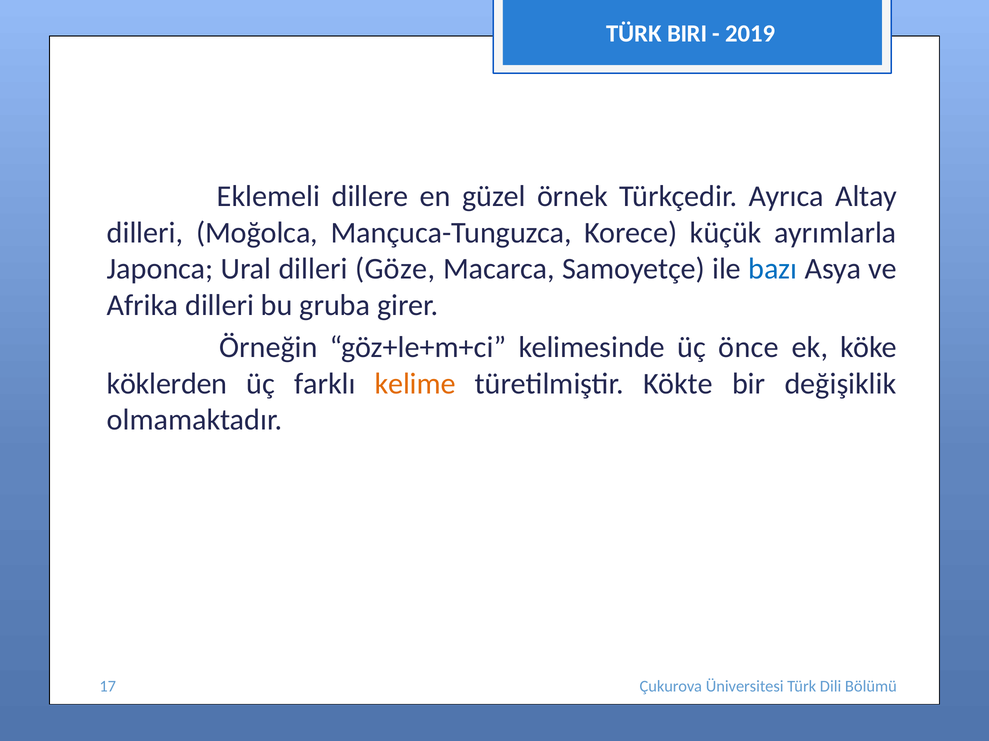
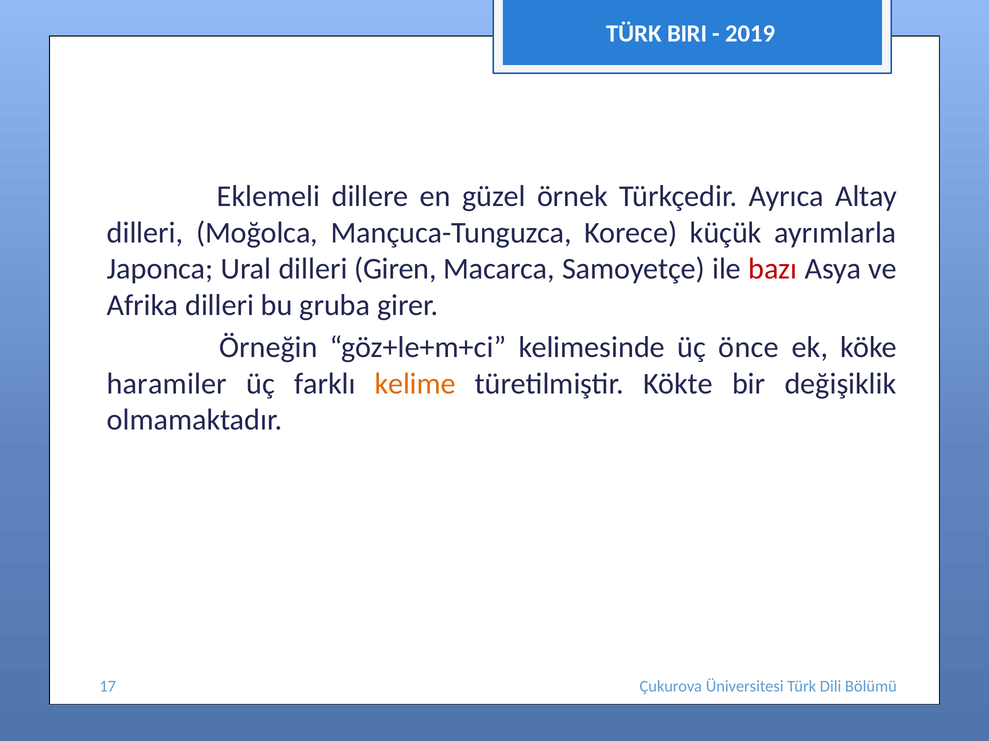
Göze: Göze -> Giren (395, 269)
bazı colour: blue -> red (773, 269)
köklerden: köklerden -> haramiler (167, 384)
